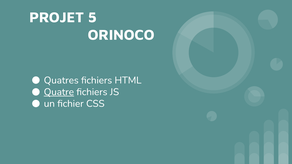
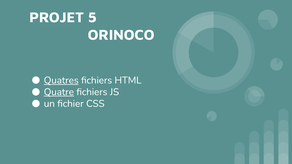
Quatres underline: none -> present (61, 80)
